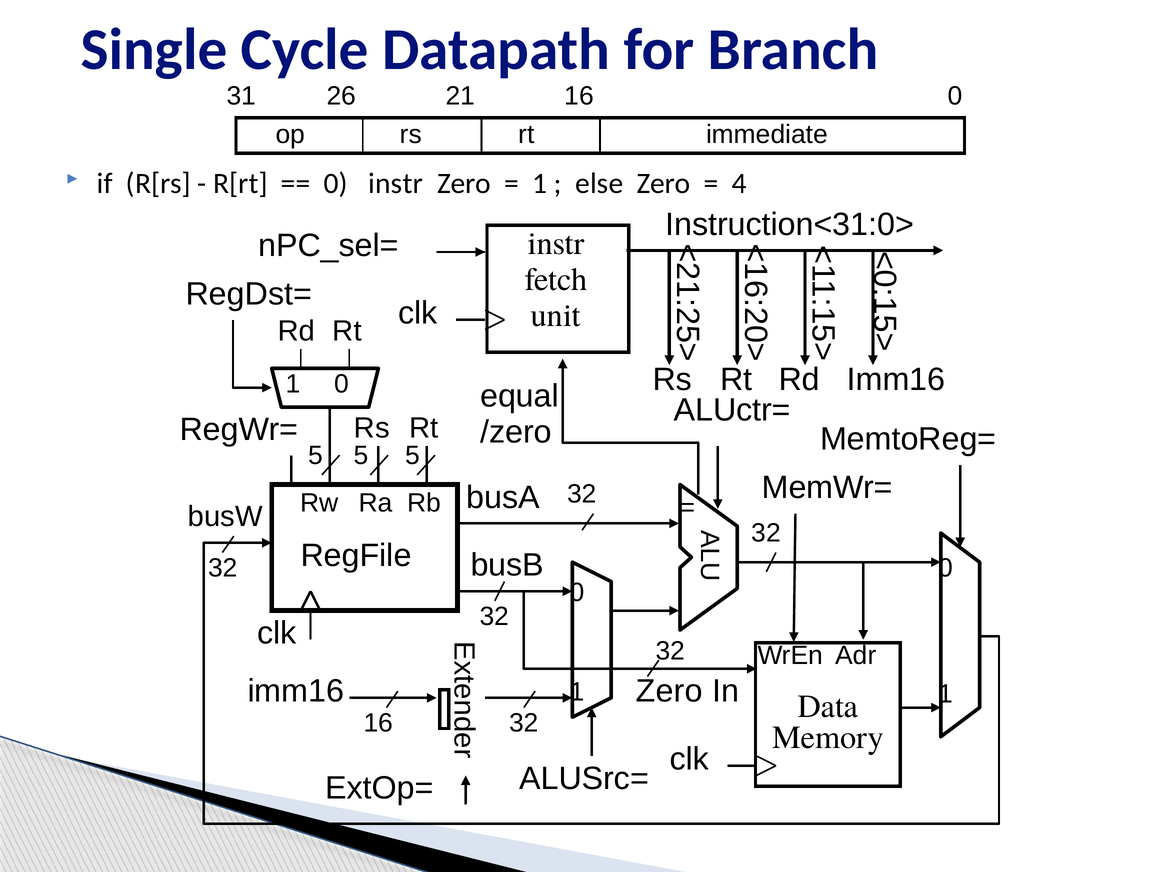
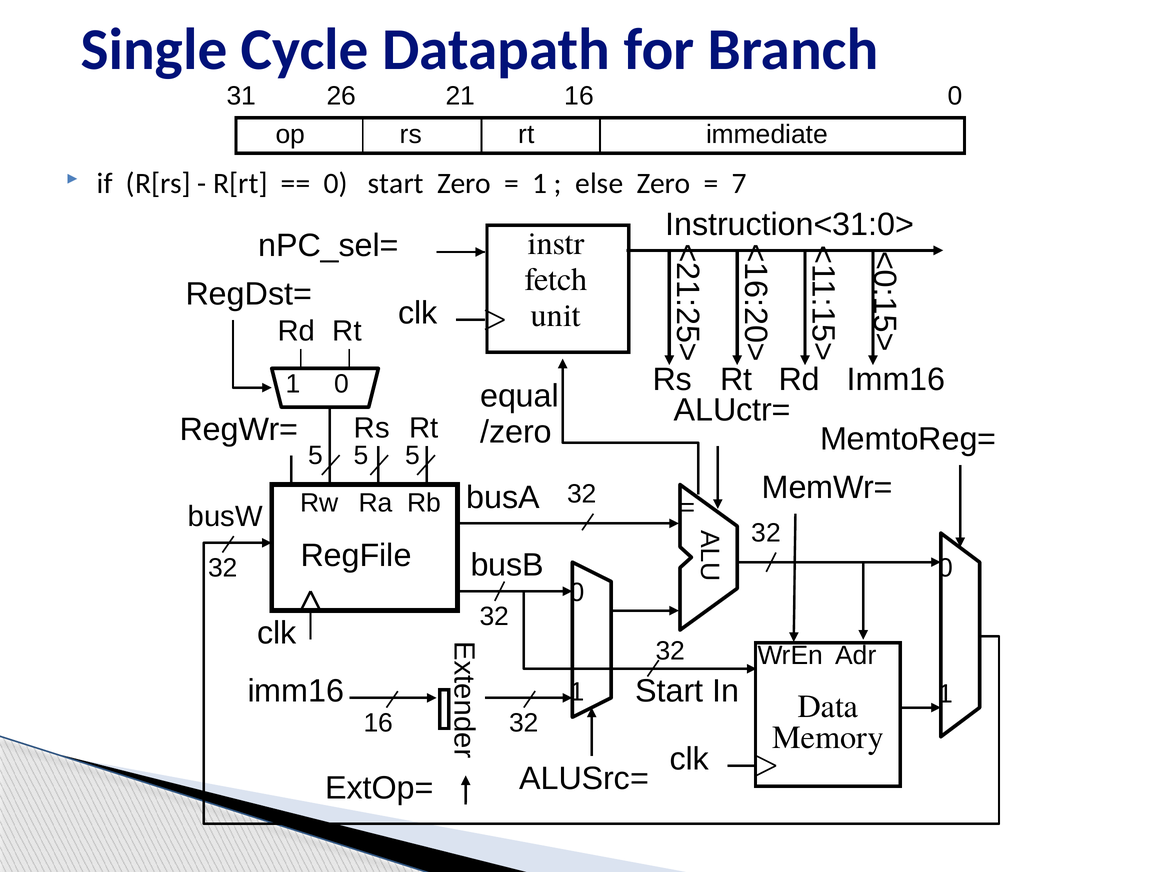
0 instr: instr -> start (396, 184)
4: 4 -> 7 (739, 184)
Zero: Zero -> Start (669, 691)
